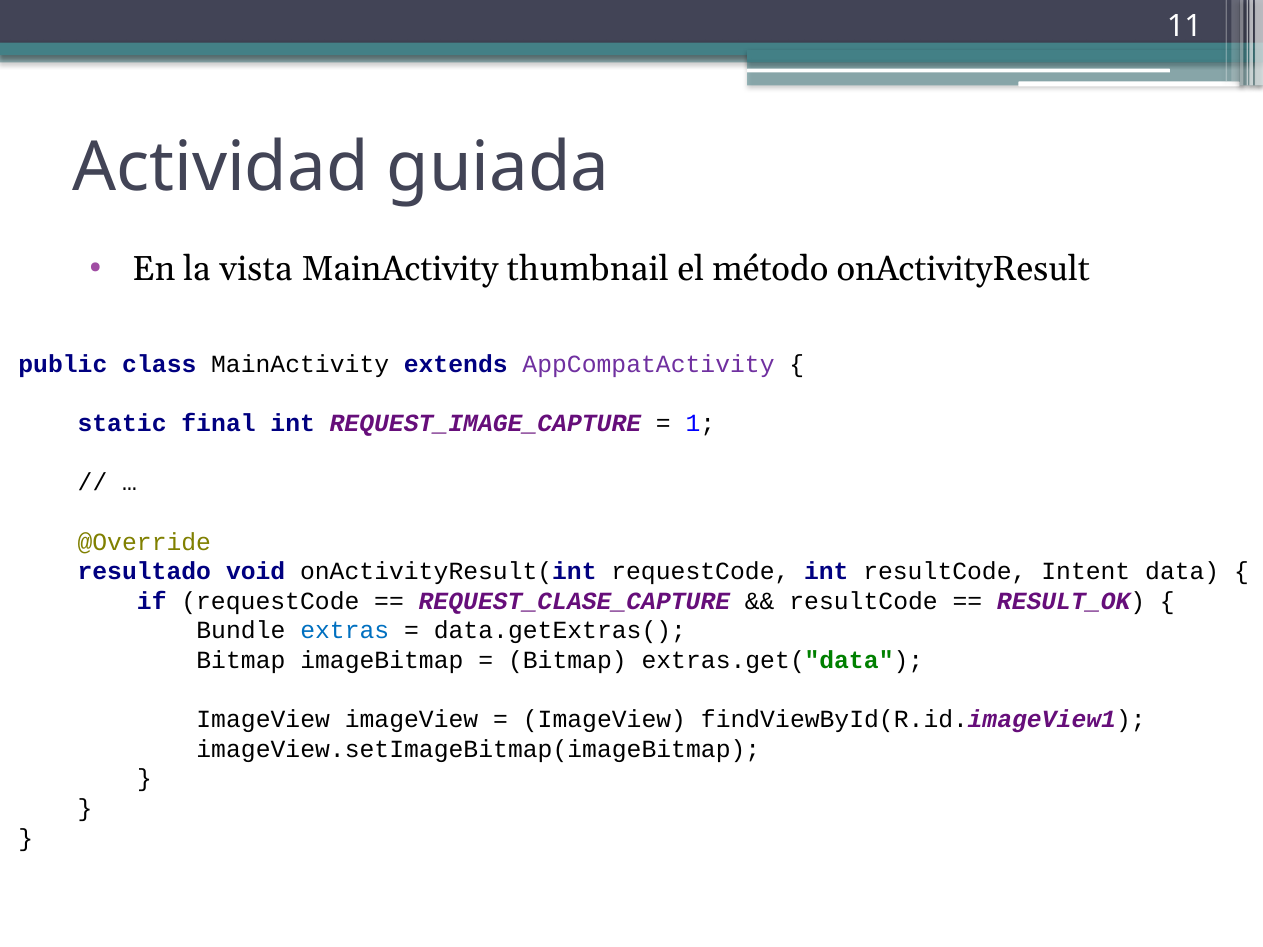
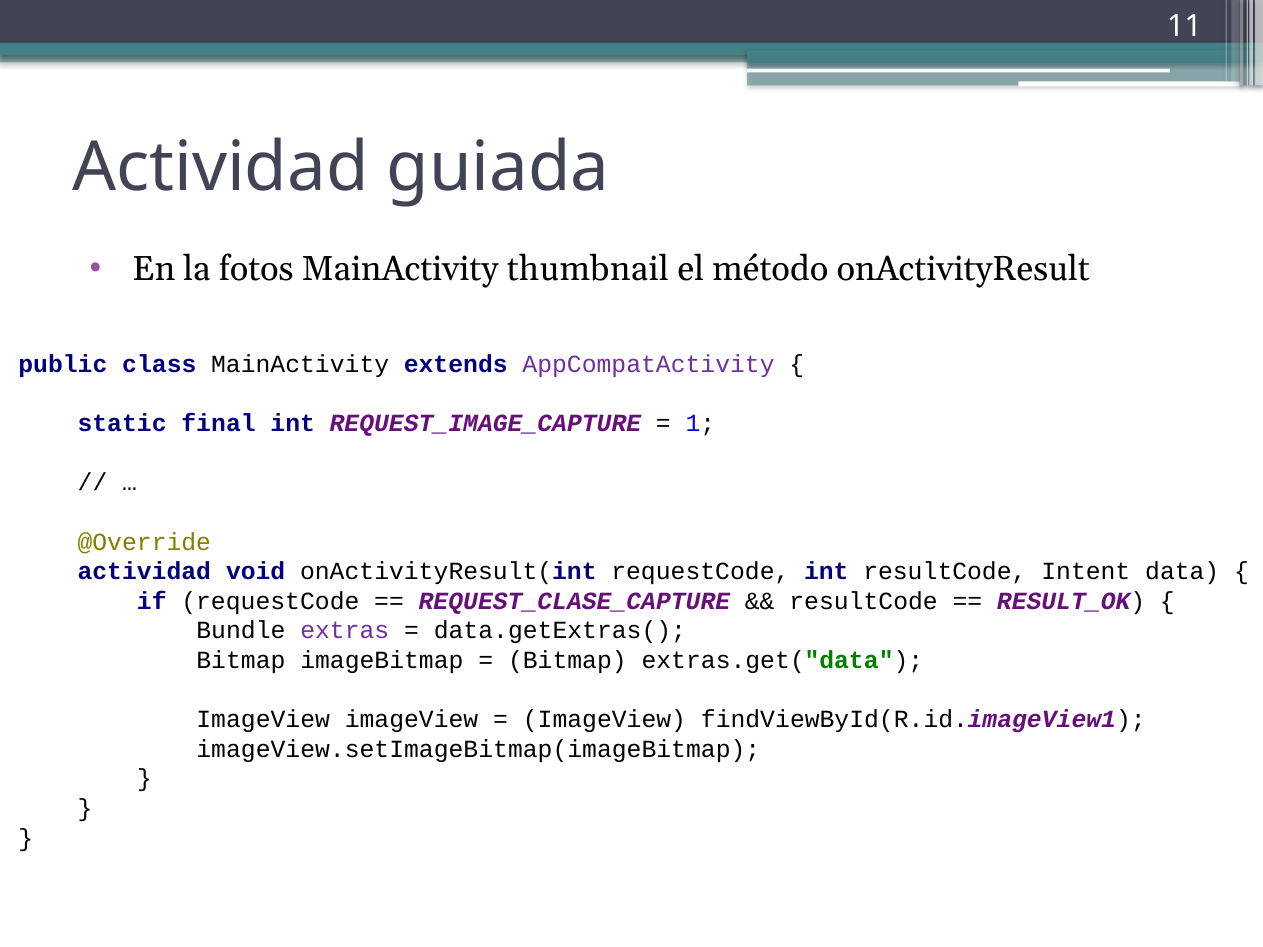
vista: vista -> fotos (256, 270)
resultado: resultado -> actividad (144, 572)
extras colour: blue -> purple (345, 631)
